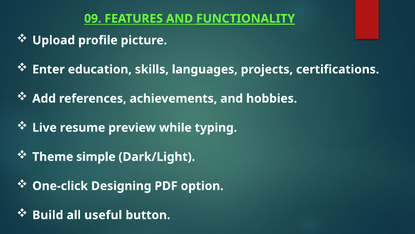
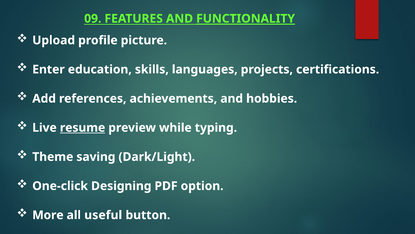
resume underline: none -> present (83, 127)
simple: simple -> saving (96, 156)
Build: Build -> More (48, 215)
